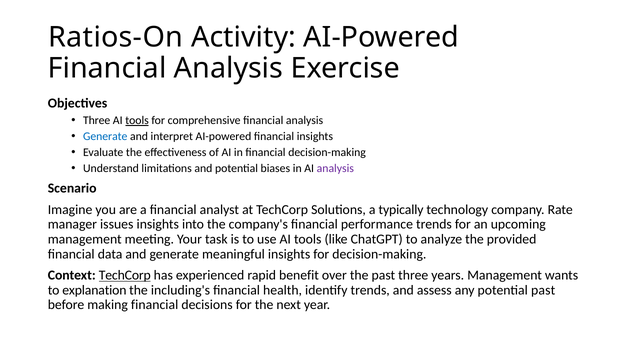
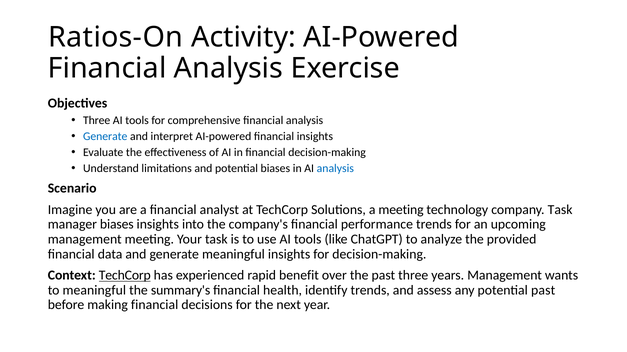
tools underline: present -> none (137, 121)
analysis colour: purple -> blue (335, 168)
a typically: typically -> meeting (401, 210)
company Rate: Rate -> Task (560, 210)
manager issues: issues -> biases (117, 225)
to explanation: explanation -> meaningful (94, 291)
including's: including's -> summary's (181, 291)
